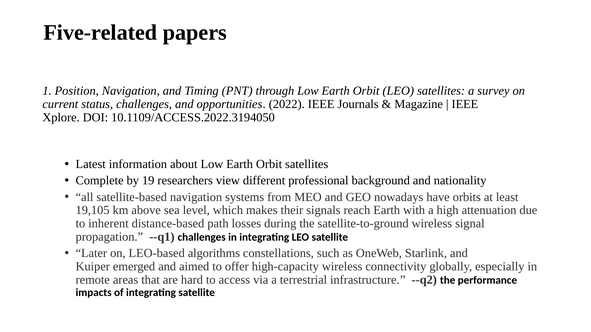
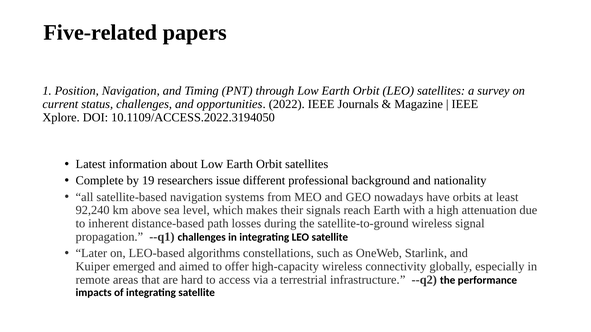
view: view -> issue (228, 181)
19,105: 19,105 -> 92,240 (93, 211)
